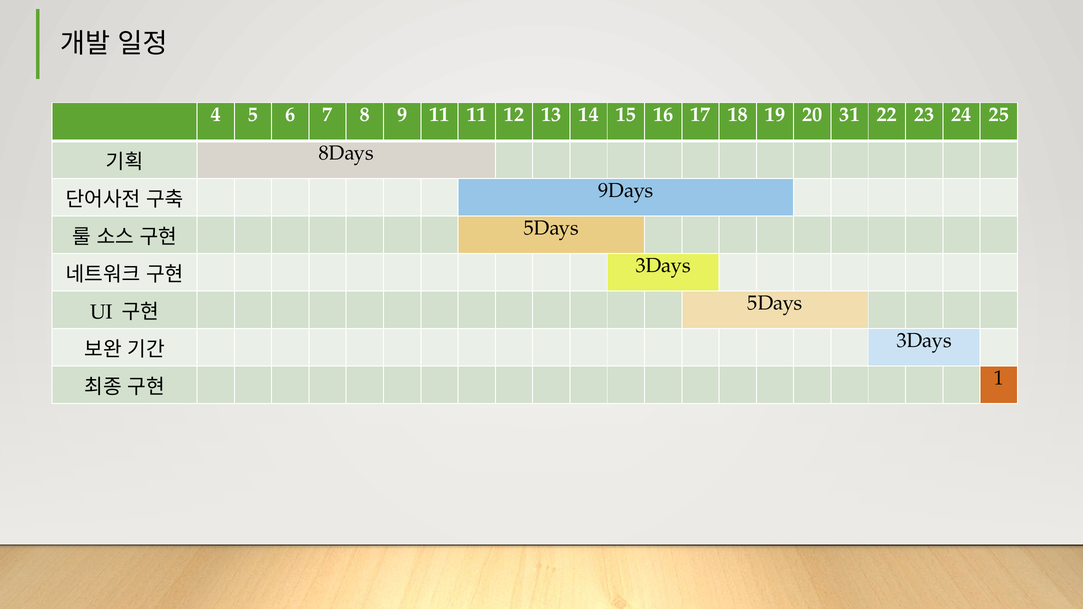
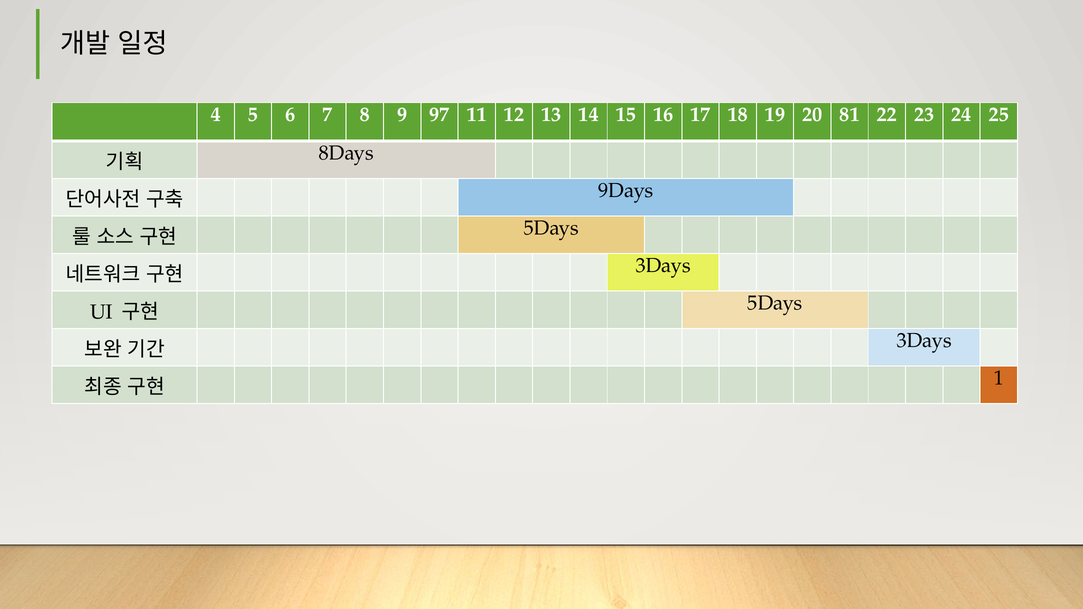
9 11: 11 -> 97 (439, 115)
31: 31 -> 81 (850, 115)
